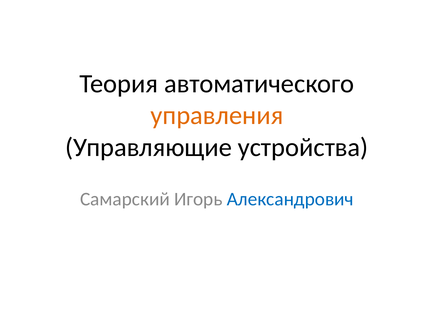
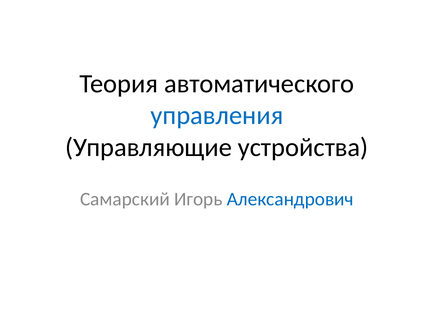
управления colour: orange -> blue (217, 116)
